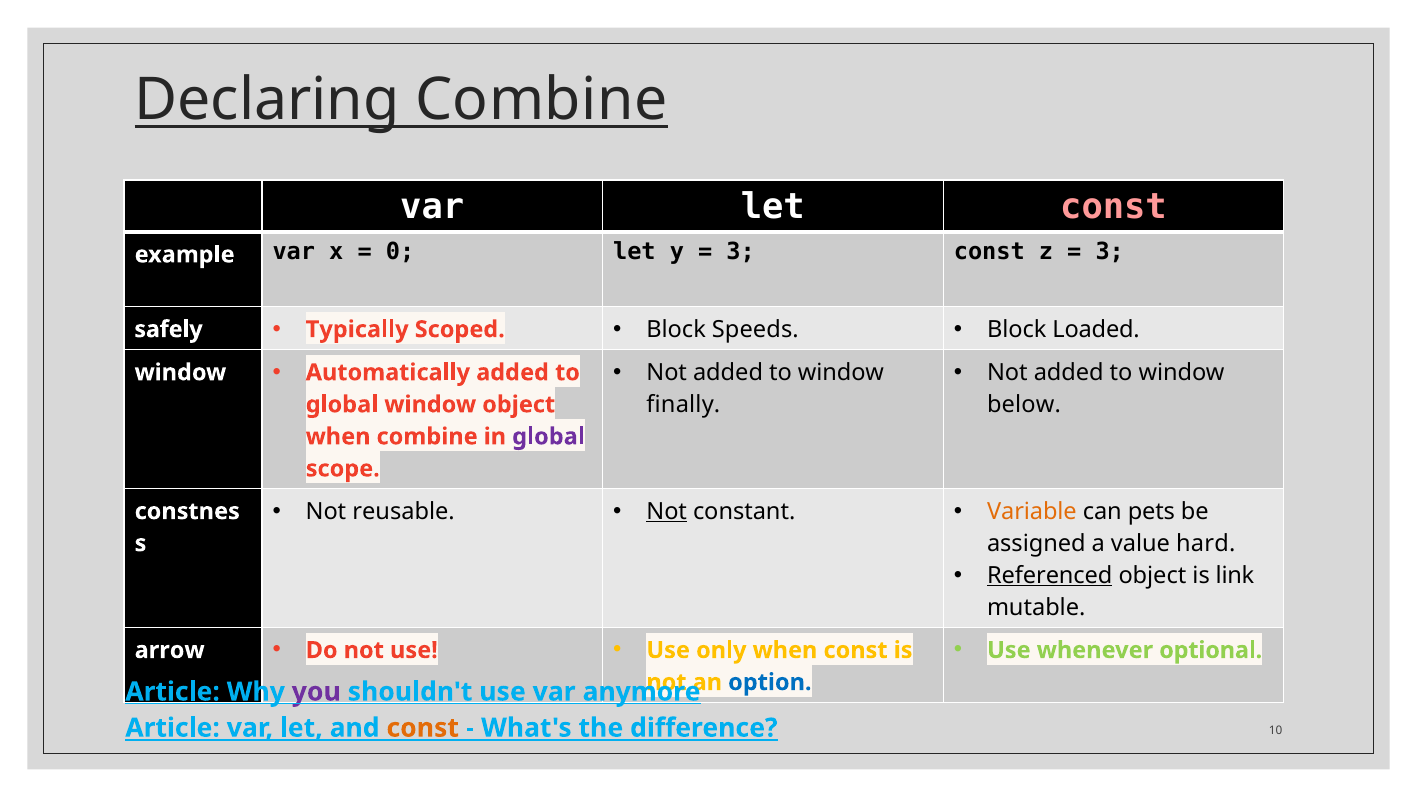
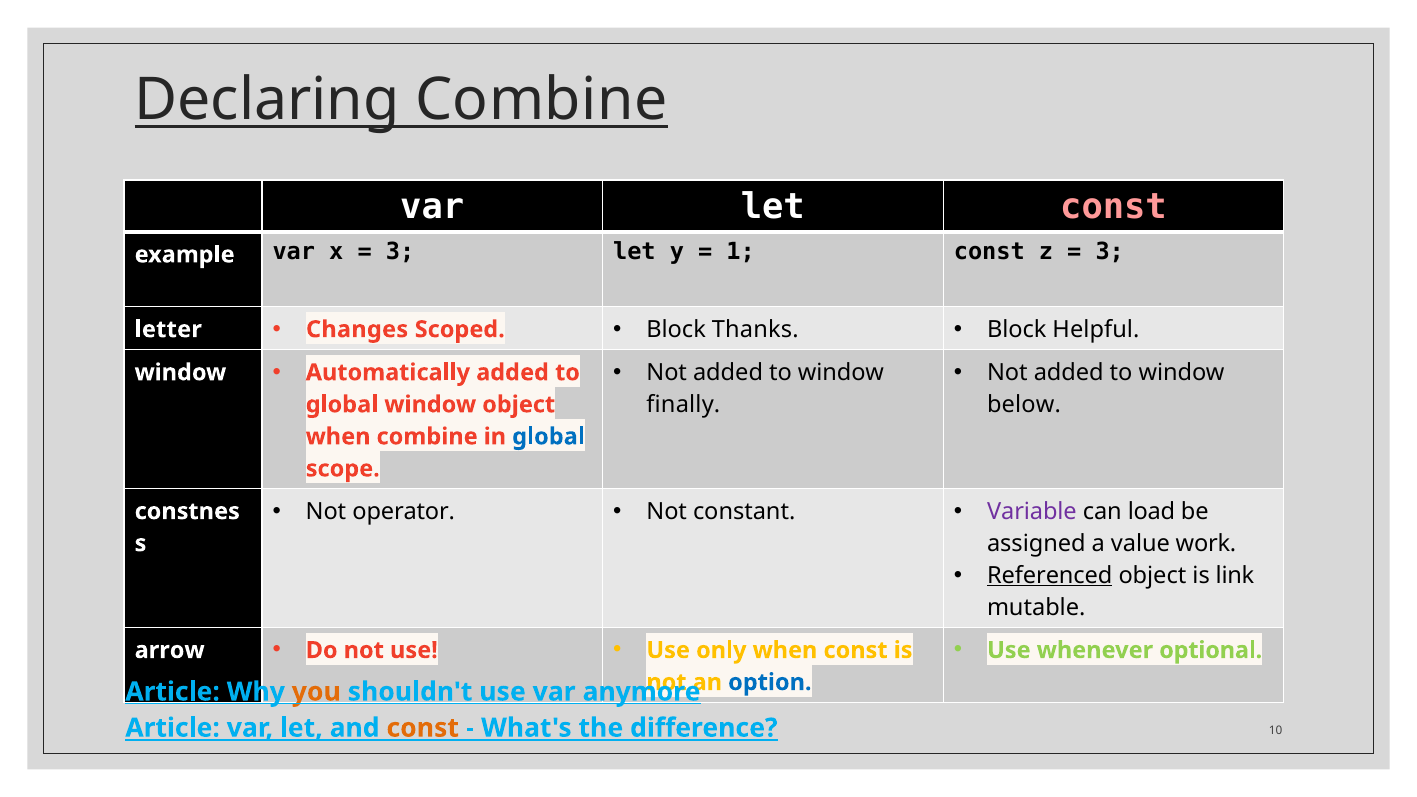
0: 0 -> 3 (400, 251)
3: 3 -> 1 (741, 251)
safely: safely -> letter (168, 329)
Typically: Typically -> Changes (357, 329)
Speeds: Speeds -> Thanks (755, 329)
Loaded: Loaded -> Helpful (1096, 329)
global colour: purple -> blue (548, 437)
reusable: reusable -> operator (404, 511)
Not underline: present -> none (667, 511)
Variable colour: orange -> purple (1032, 511)
pets: pets -> load (1151, 511)
hard: hard -> work (1206, 543)
you colour: purple -> orange (316, 692)
